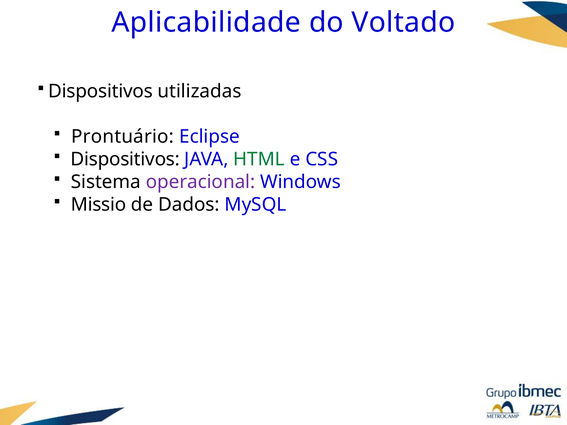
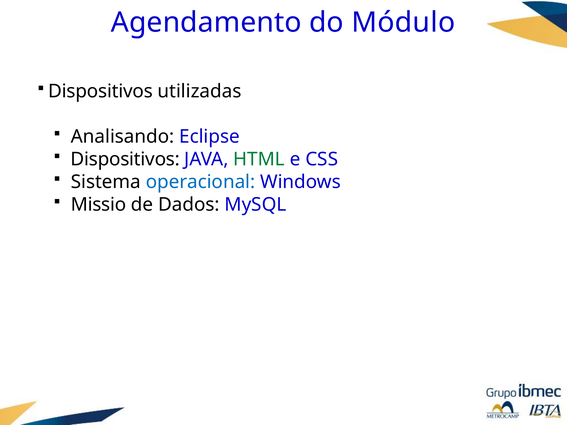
Aplicabilidade: Aplicabilidade -> Agendamento (206, 23)
Voltado: Voltado -> Módulo (403, 23)
Prontuário: Prontuário -> Analisando (123, 137)
operacional colour: purple -> blue (201, 182)
